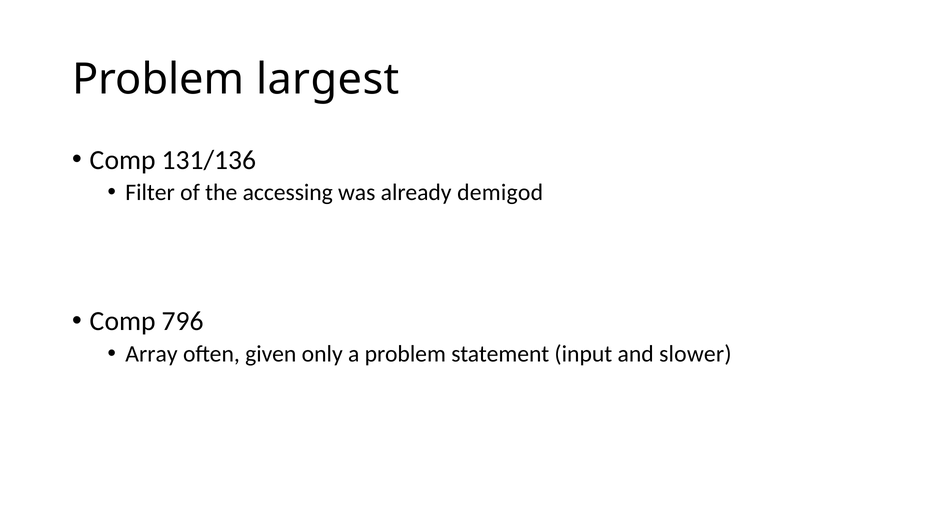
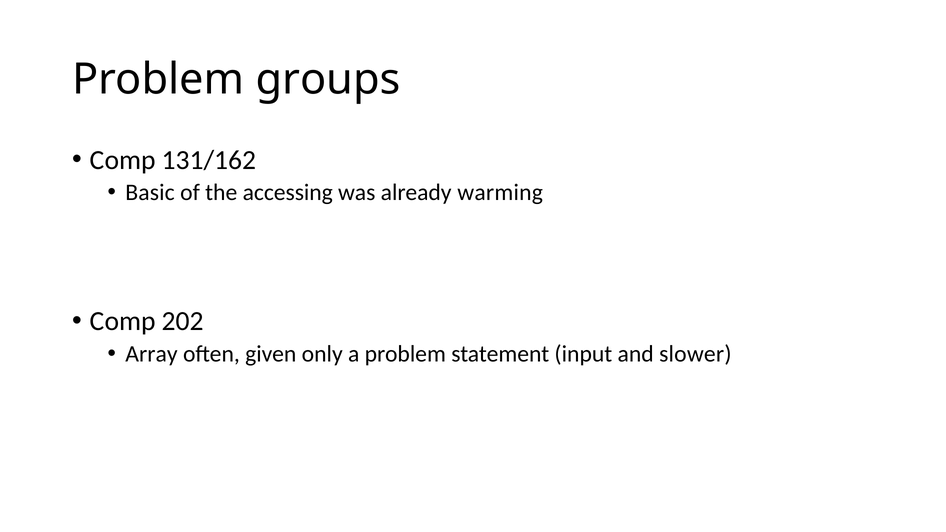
largest: largest -> groups (328, 79)
131/136: 131/136 -> 131/162 (209, 160)
Filter: Filter -> Basic (150, 193)
demigod: demigod -> warming (500, 193)
796: 796 -> 202 (183, 321)
